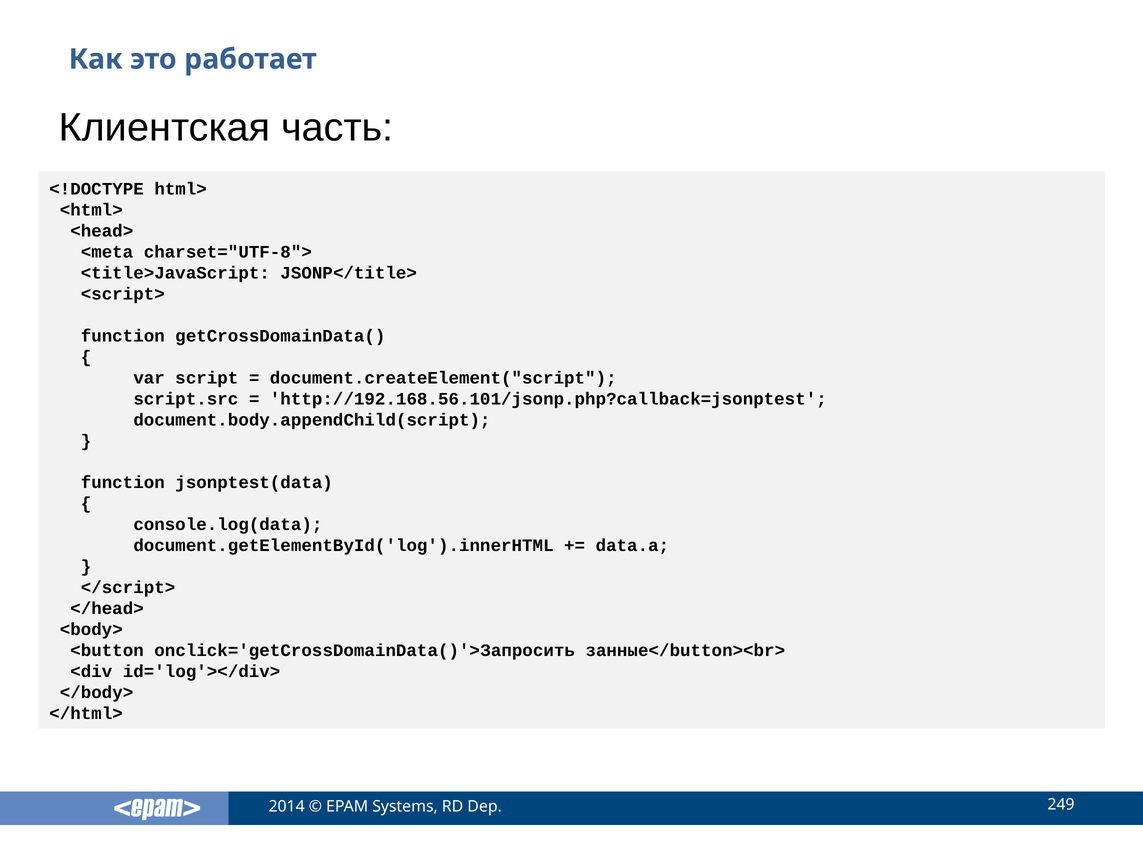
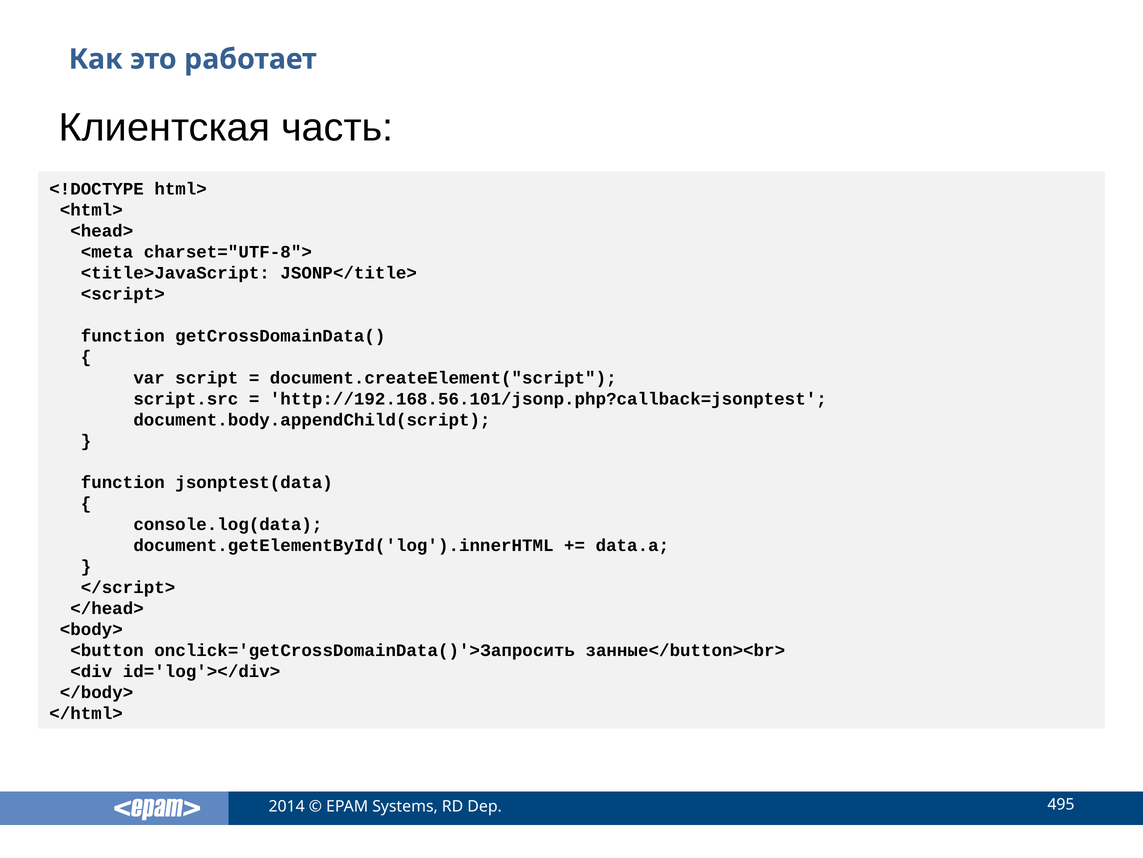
249: 249 -> 495 (1061, 804)
